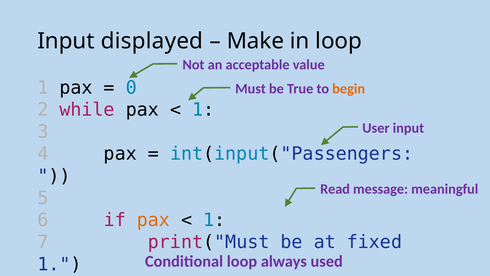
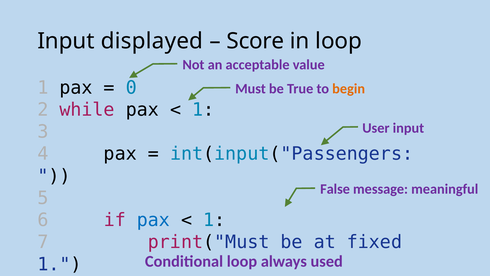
Make: Make -> Score (255, 41)
Read: Read -> False (335, 189)
pax colour: orange -> blue (153, 220)
